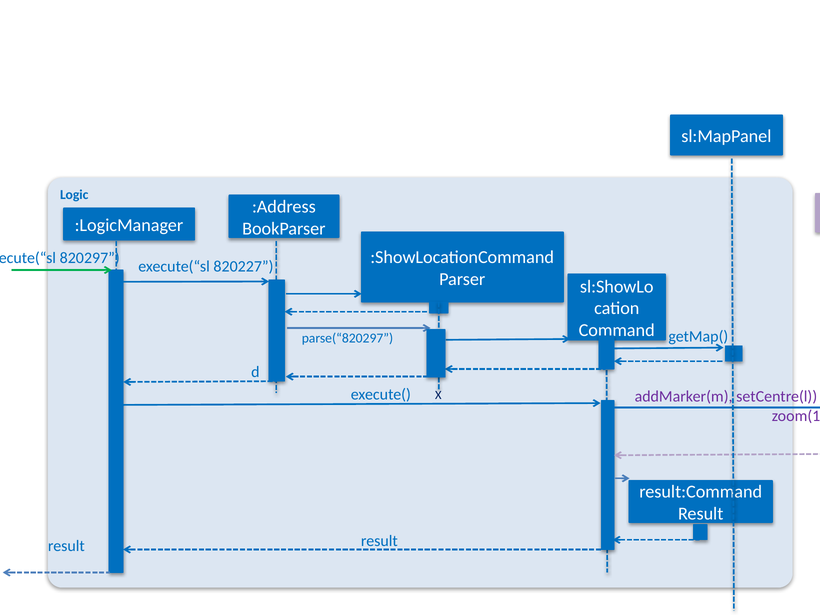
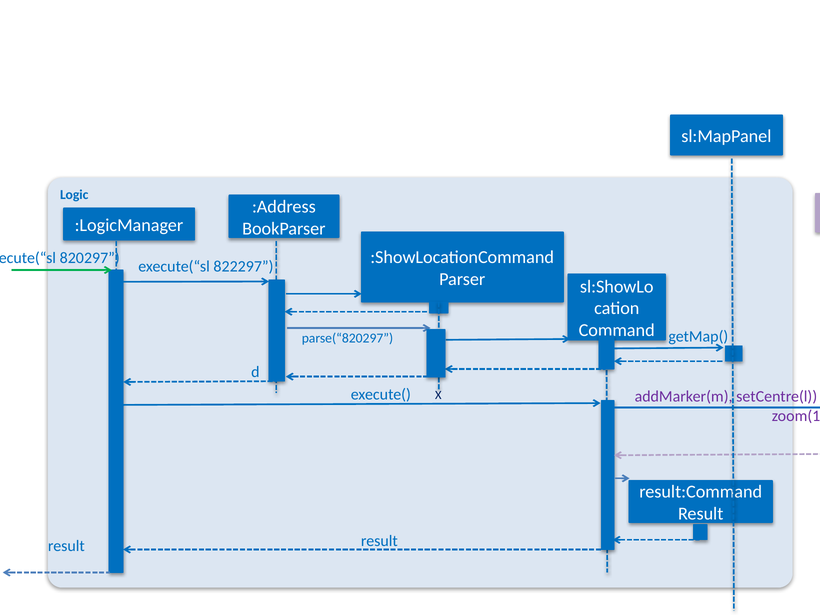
820227: 820227 -> 822297 (243, 267)
